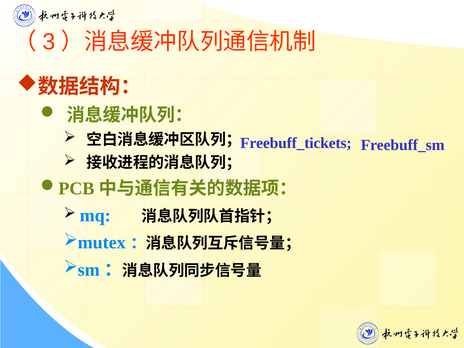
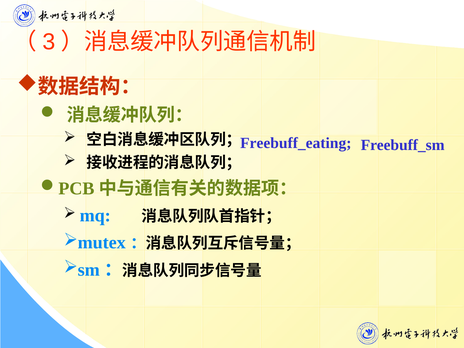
Freebuff_tickets: Freebuff_tickets -> Freebuff_eating (296, 143)
